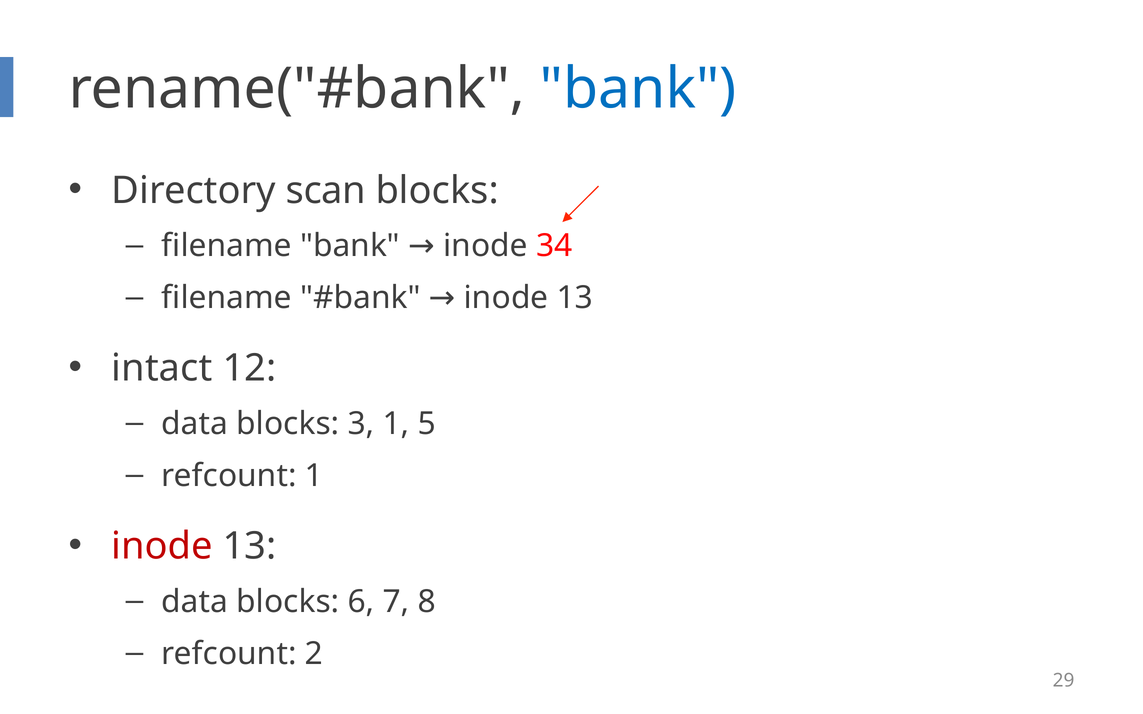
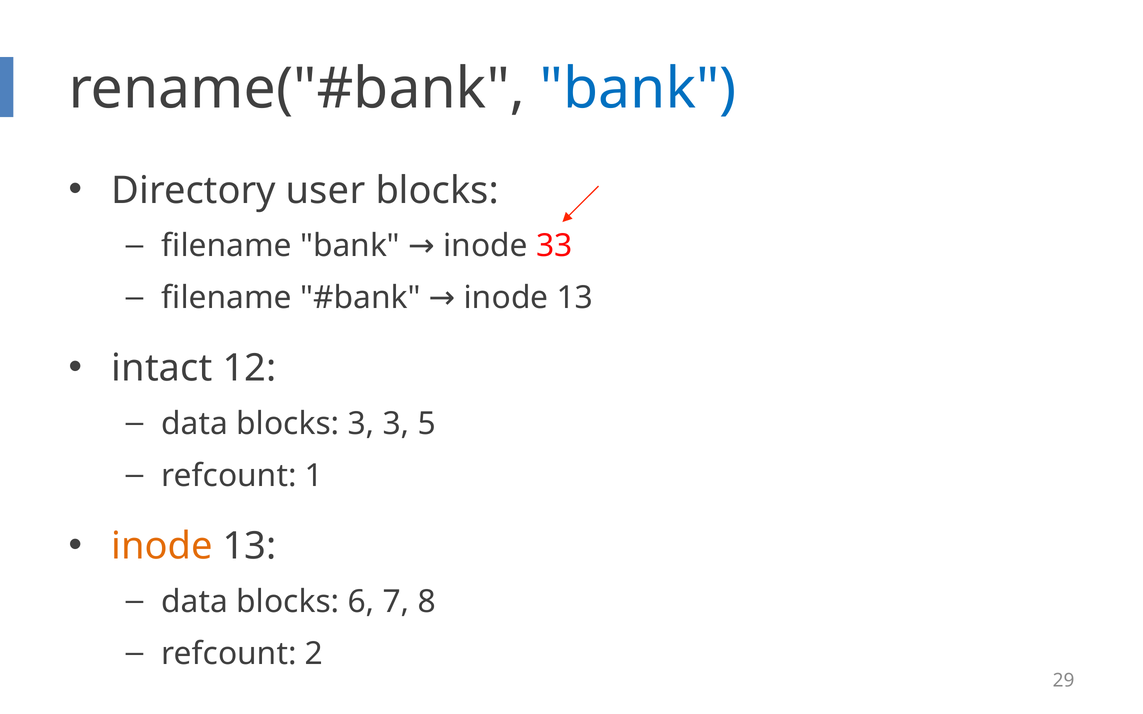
scan: scan -> user (326, 191)
34: 34 -> 33 (554, 246)
3 1: 1 -> 3 (396, 424)
inode colour: red -> orange (162, 547)
